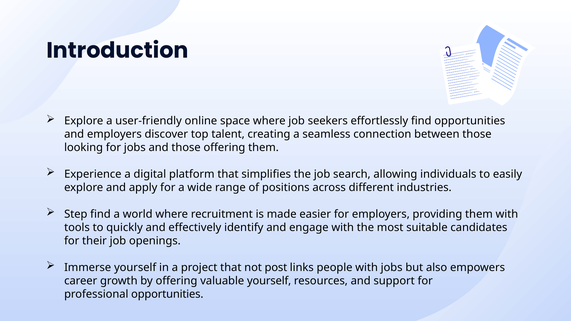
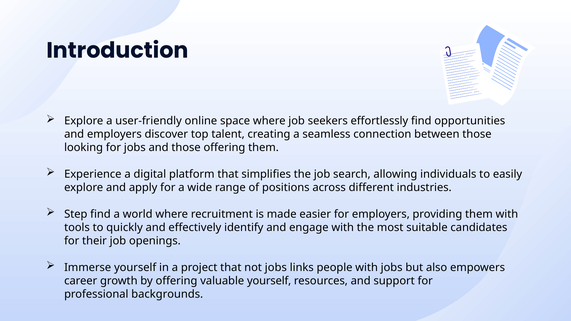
not post: post -> jobs (276, 268)
professional opportunities: opportunities -> backgrounds (167, 294)
